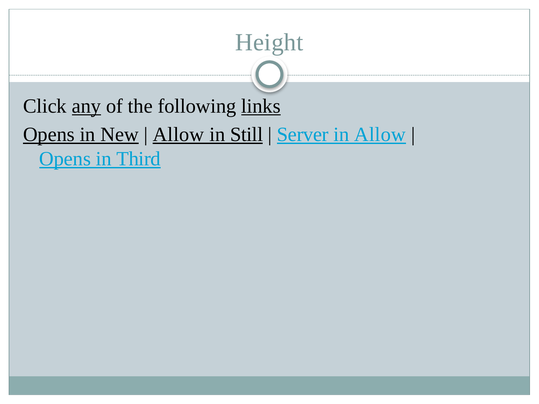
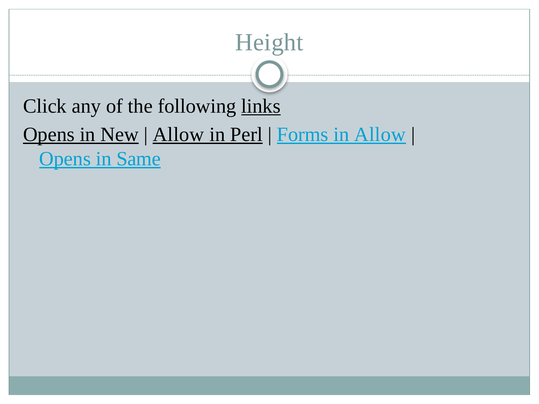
any underline: present -> none (86, 106)
Still: Still -> Perl (246, 135)
Server: Server -> Forms (303, 135)
Third: Third -> Same (139, 159)
